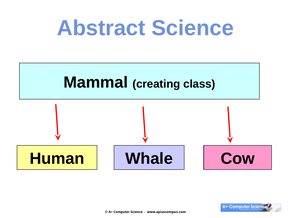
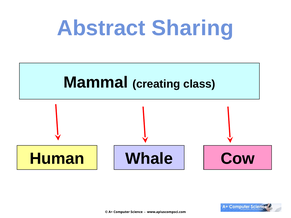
Abstract Science: Science -> Sharing (193, 28)
